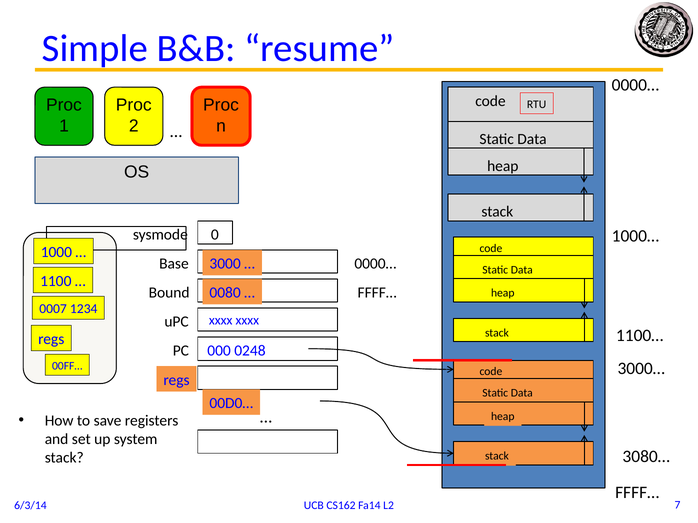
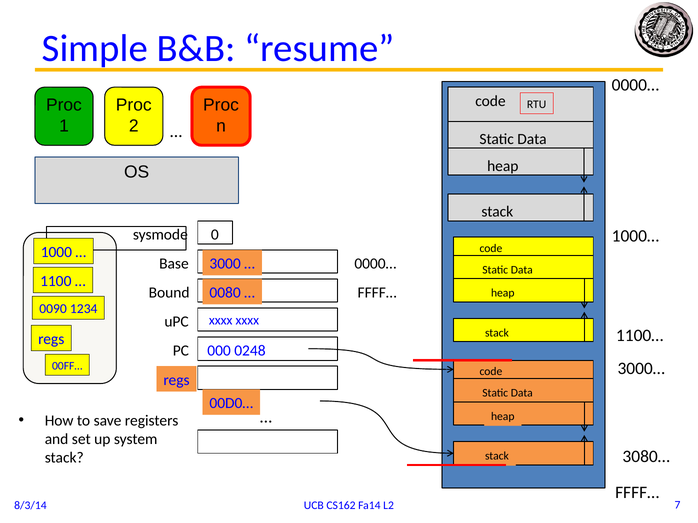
0007: 0007 -> 0090 (53, 309)
6/3/14: 6/3/14 -> 8/3/14 (30, 506)
